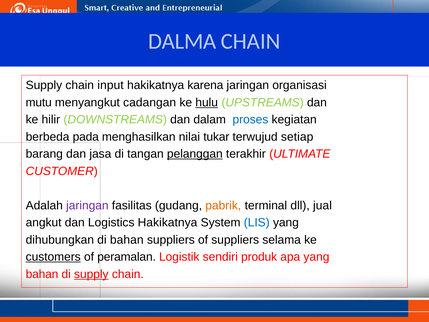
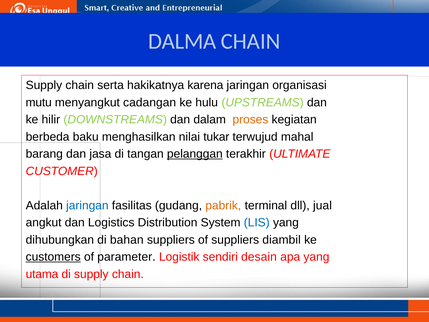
input: input -> serta (111, 85)
hulu underline: present -> none (207, 102)
proses colour: blue -> orange (250, 120)
pada: pada -> baku (86, 137)
setiap: setiap -> mahal (297, 137)
jaringan colour: purple -> blue (87, 205)
Logistics Hakikatnya: Hakikatnya -> Distribution (168, 222)
selama: selama -> diambil (282, 240)
peramalan: peramalan -> parameter (126, 257)
produk: produk -> desain (259, 257)
bahan: bahan -> utama (42, 274)
supply underline: present -> none (91, 274)
